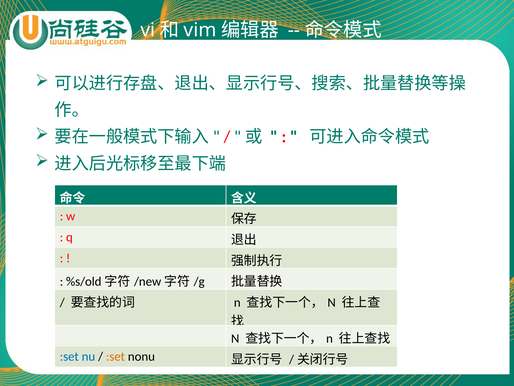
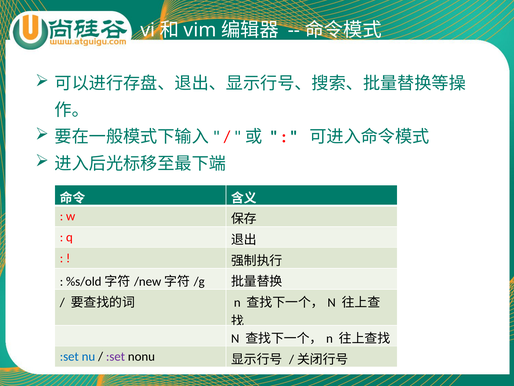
:set colour: orange -> purple (115, 356)
